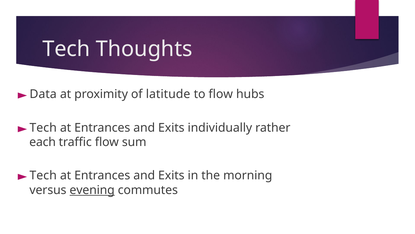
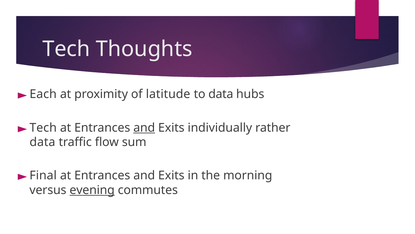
Data: Data -> Each (43, 94)
to flow: flow -> data (221, 94)
and underline: none -> present (144, 127)
each: each -> data (42, 142)
Tech: Tech -> Final (43, 175)
